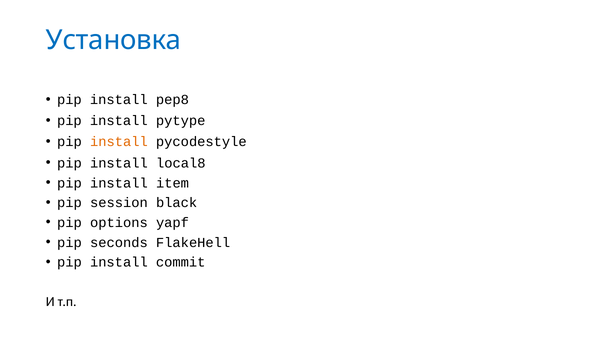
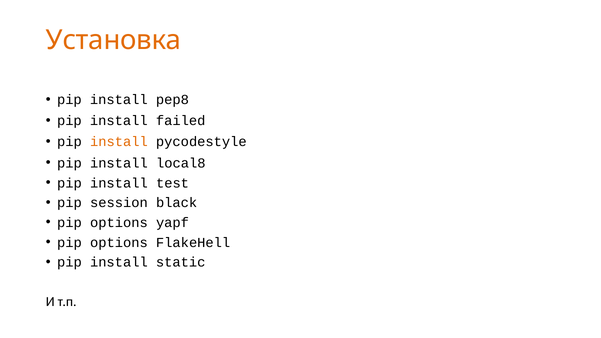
Установка colour: blue -> orange (114, 40)
pytype: pytype -> failed (181, 121)
item: item -> test (173, 183)
seconds: seconds -> options (119, 243)
commit: commit -> static (181, 262)
